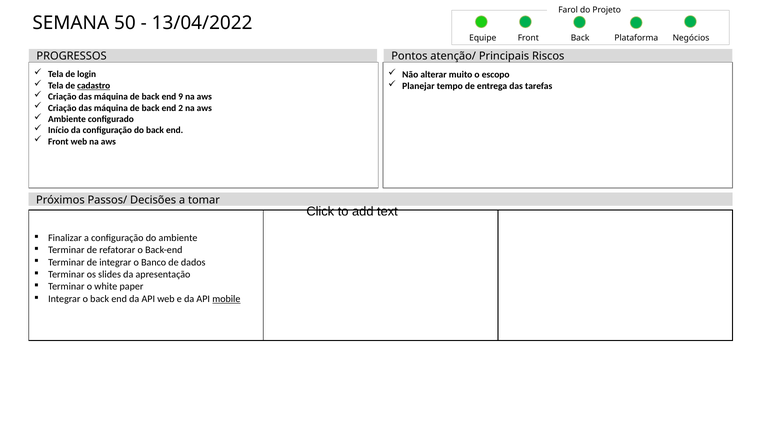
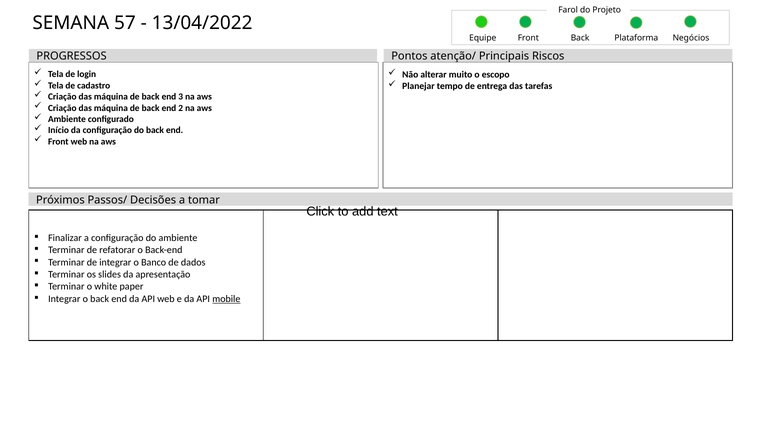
50: 50 -> 57 (125, 23)
cadastro underline: present -> none (94, 86)
9: 9 -> 3 (181, 97)
